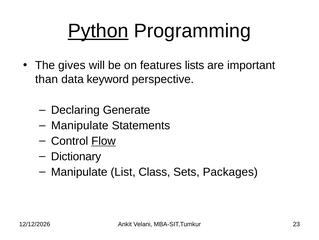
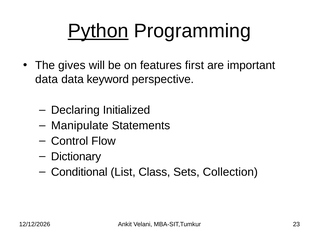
lists: lists -> first (194, 65)
than: than -> data (47, 79)
Generate: Generate -> Initialized (127, 110)
Flow underline: present -> none (104, 141)
Manipulate: Manipulate -> Conditional (79, 171)
Packages: Packages -> Collection (230, 171)
